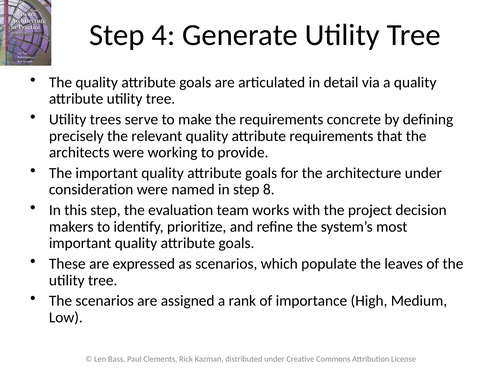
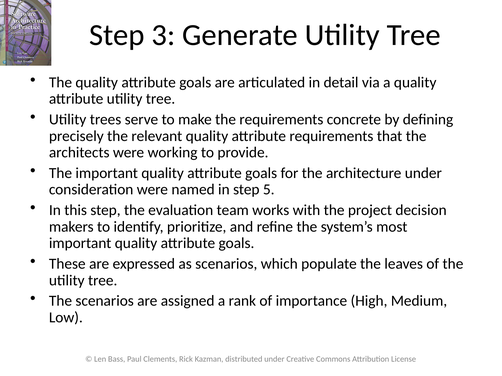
4: 4 -> 3 (163, 35)
8: 8 -> 5 (269, 190)
